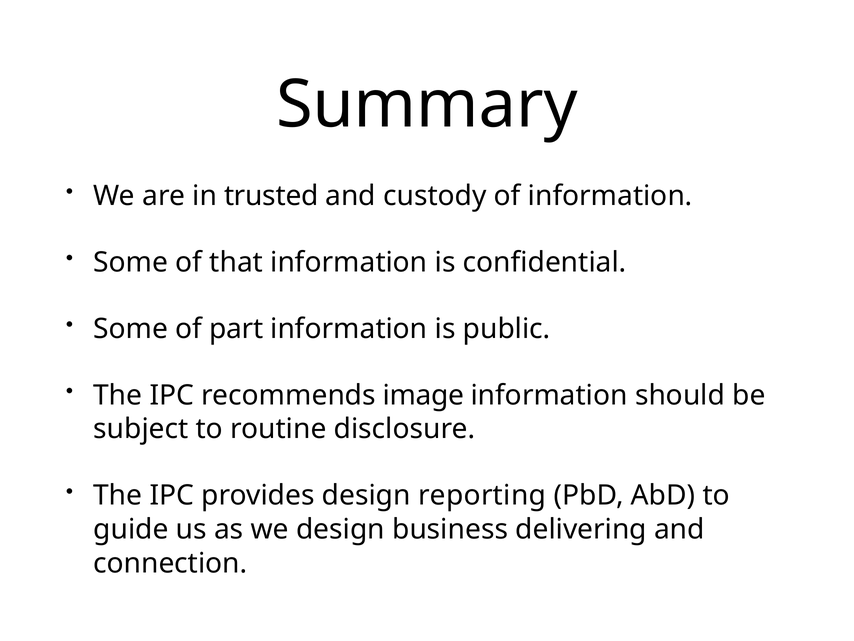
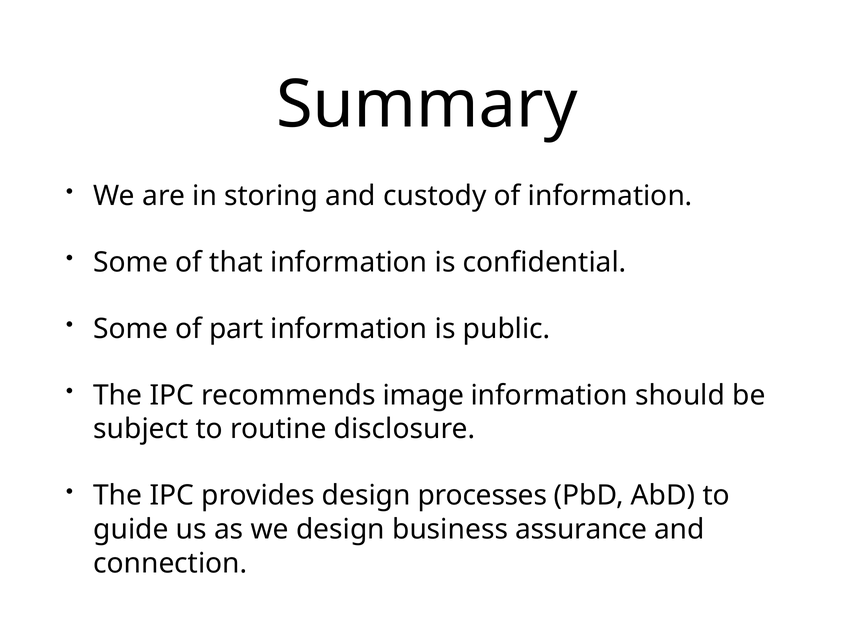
trusted: trusted -> storing (271, 196)
reporting: reporting -> processes (482, 495)
delivering: delivering -> assurance (581, 529)
